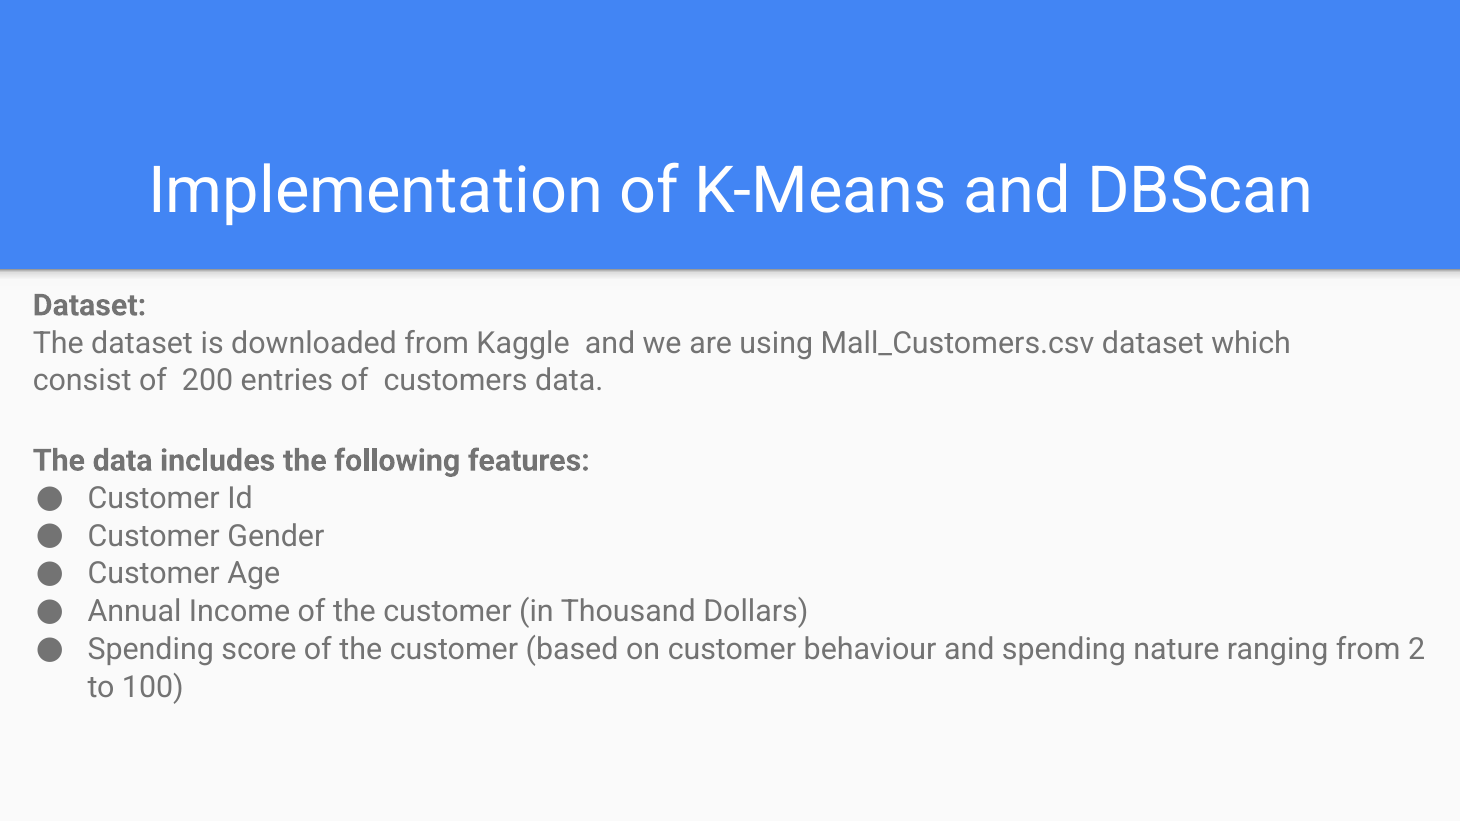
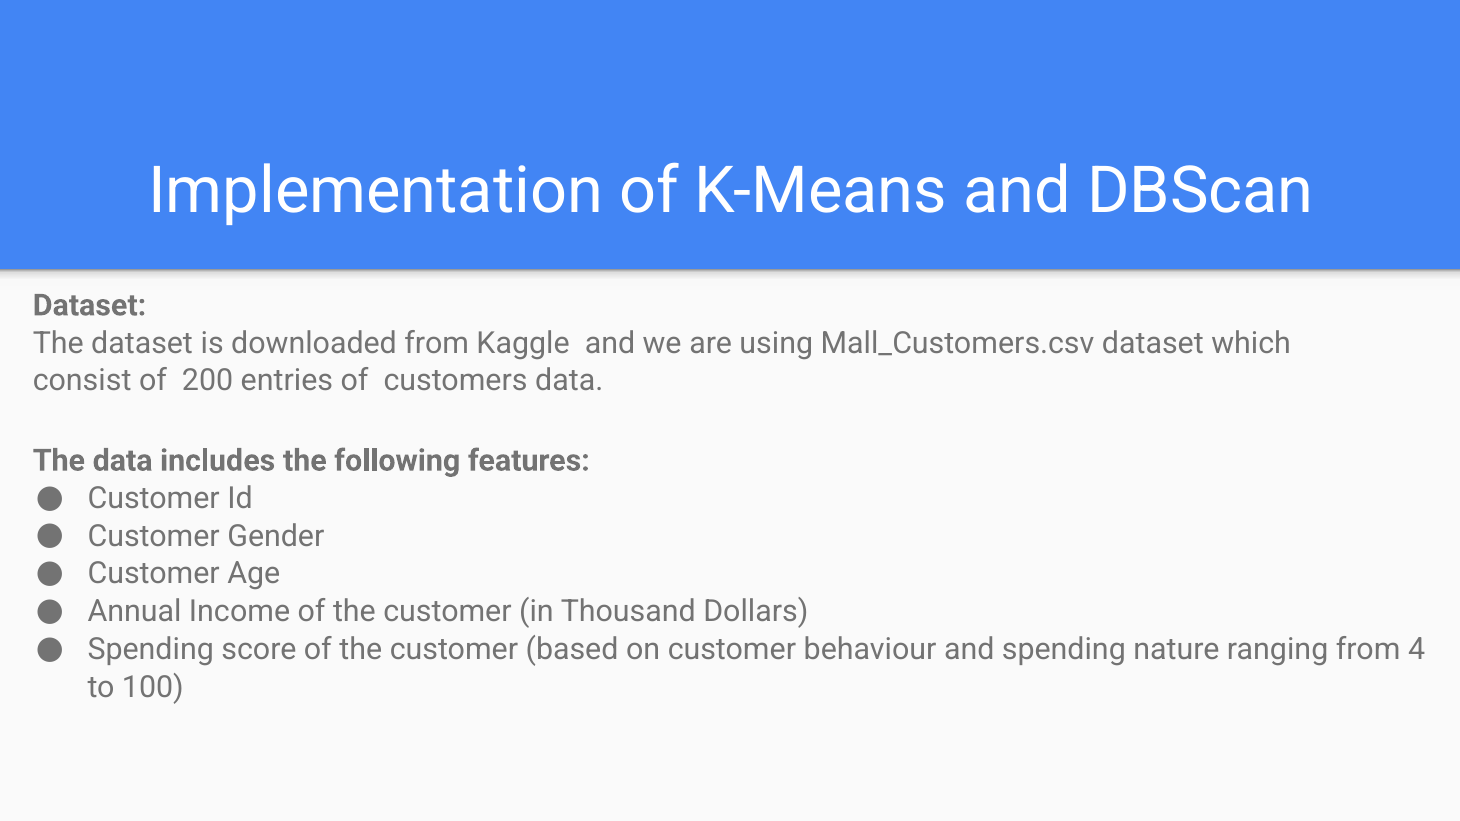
2: 2 -> 4 (1417, 650)
